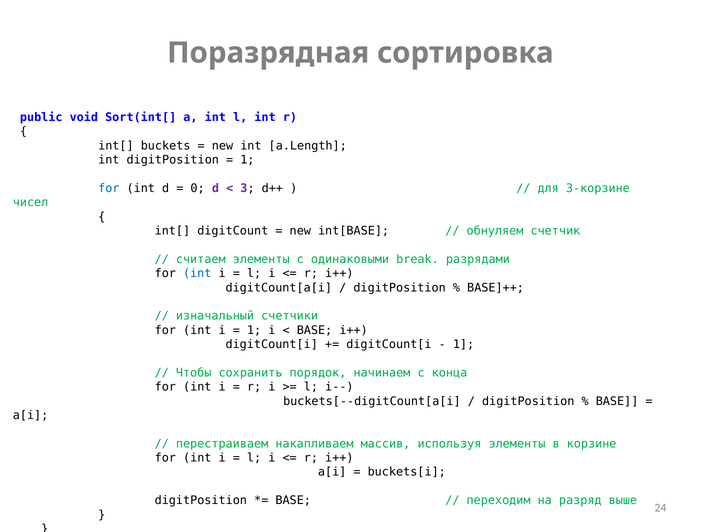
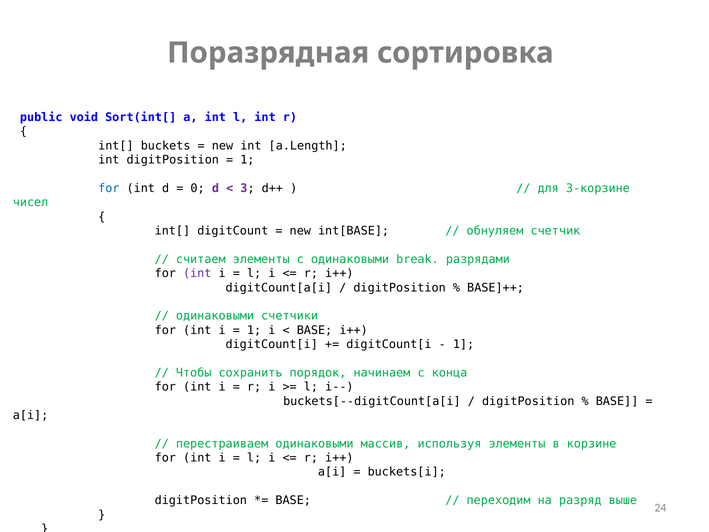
int colour: blue -> purple (197, 273)
изначальный: изначальный -> одинаковыми (215, 316)
перестраиваем накапливаем: накапливаем -> одинаковыми (315, 443)
